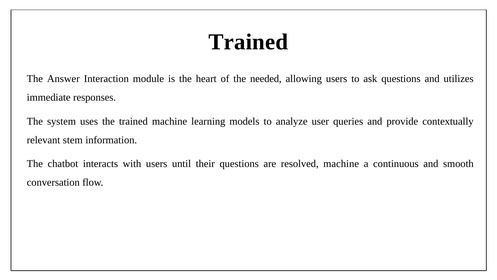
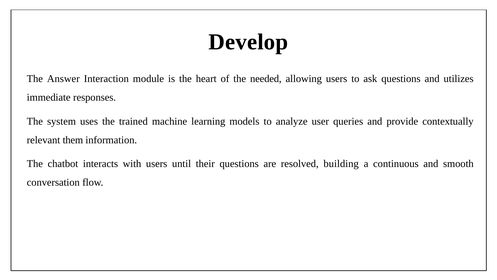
Trained: Trained -> Develop (248, 42)
stem: stem -> them (73, 140)
resolved machine: machine -> building (341, 164)
